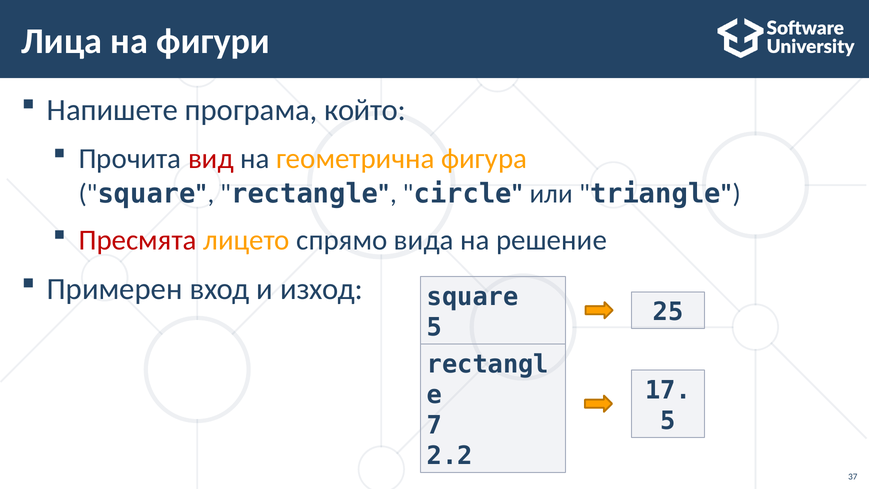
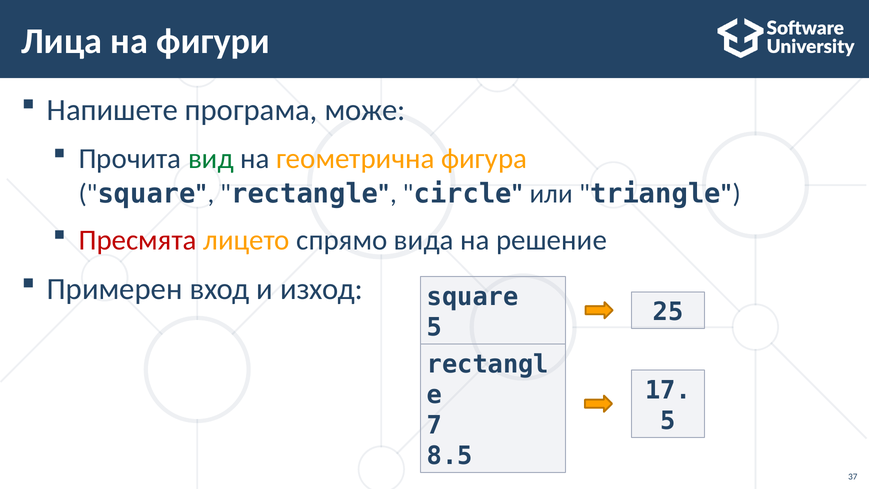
който: който -> може (365, 110)
вид colour: red -> green (211, 159)
2.2: 2.2 -> 8.5 (450, 456)
